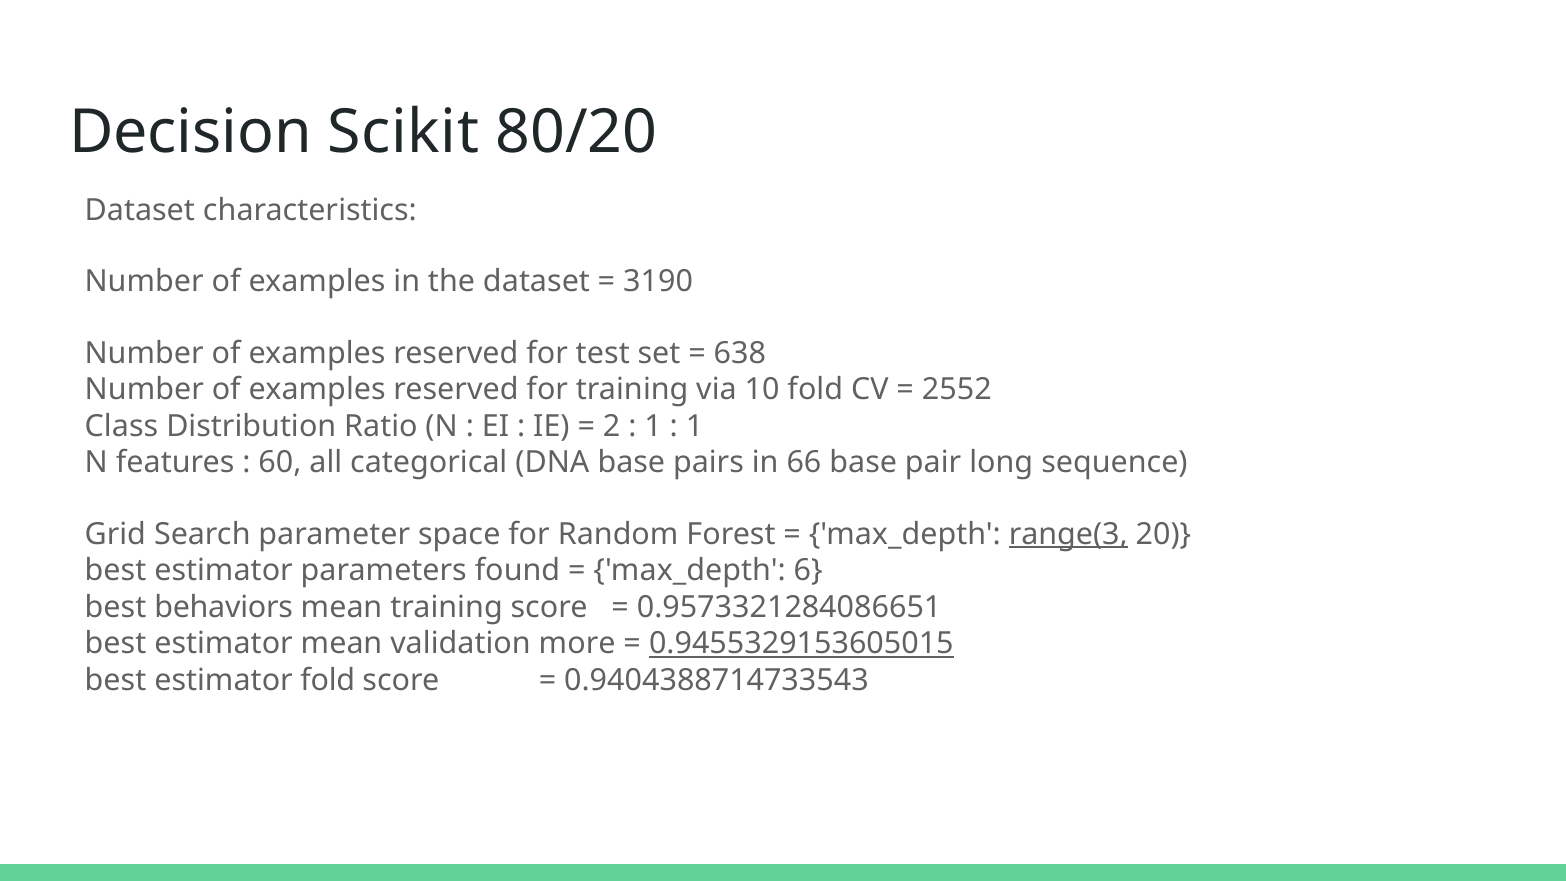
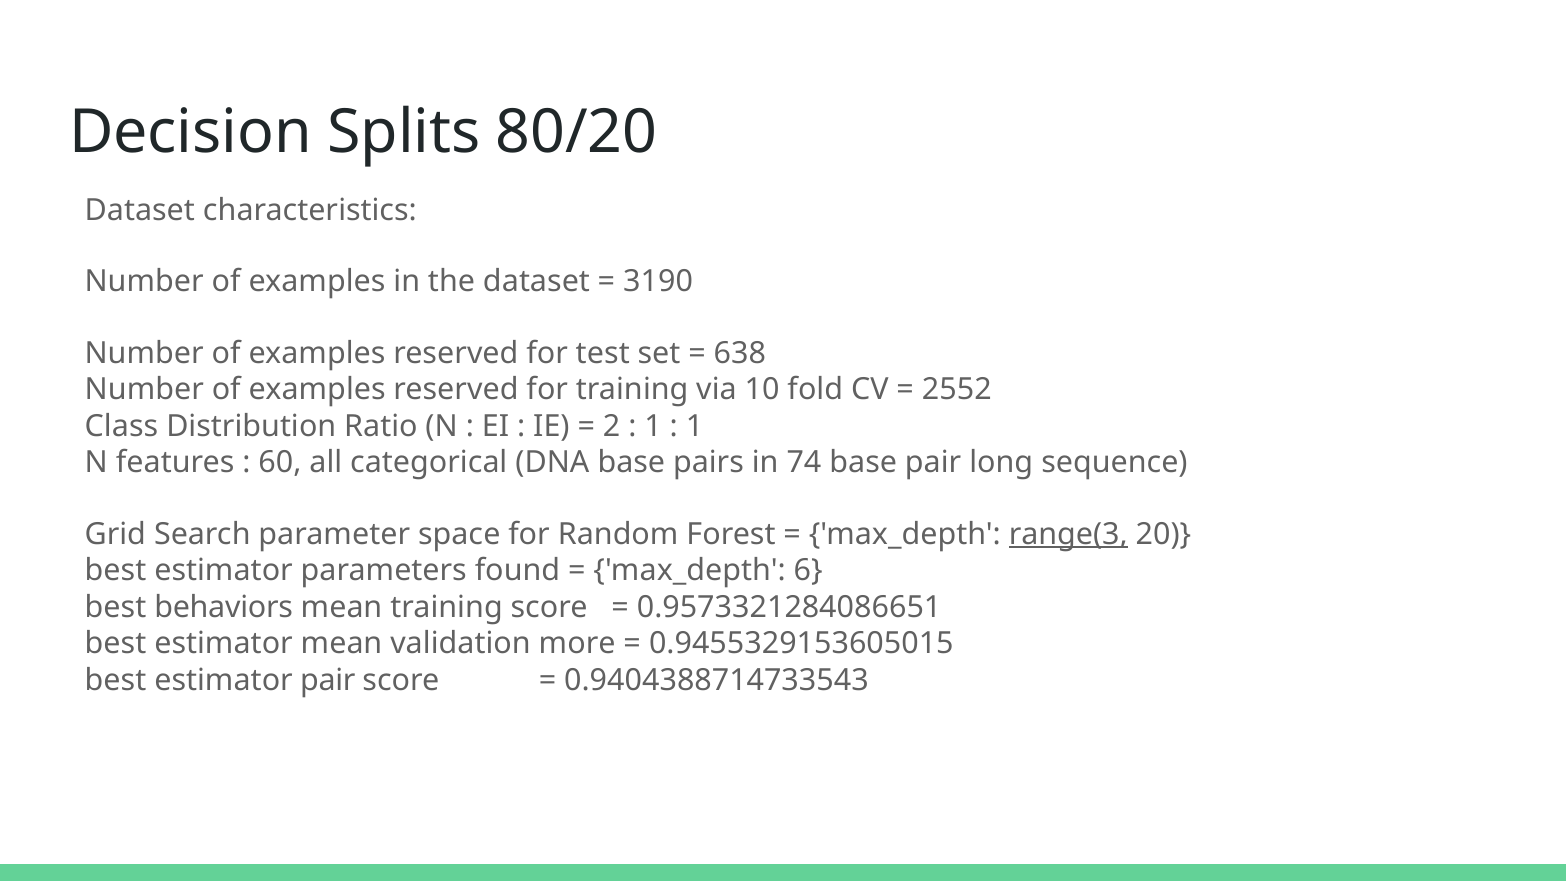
Scikit: Scikit -> Splits (404, 133)
66: 66 -> 74 (804, 463)
0.9455329153605015 underline: present -> none (801, 644)
estimator fold: fold -> pair (328, 680)
